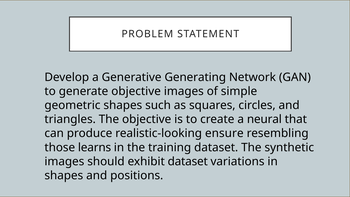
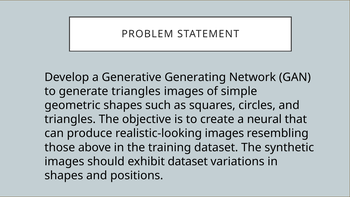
generate objective: objective -> triangles (136, 91)
realistic-looking ensure: ensure -> images (224, 133)
learns: learns -> above (95, 147)
